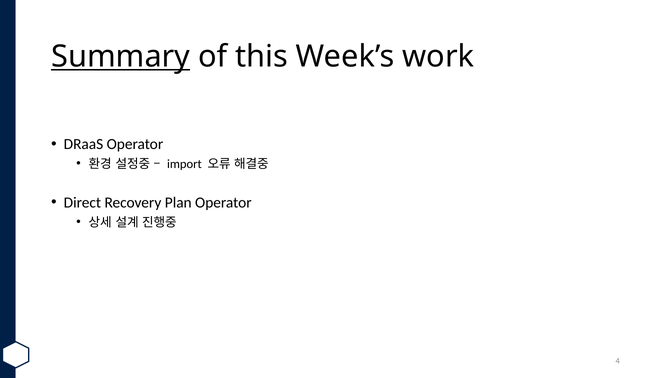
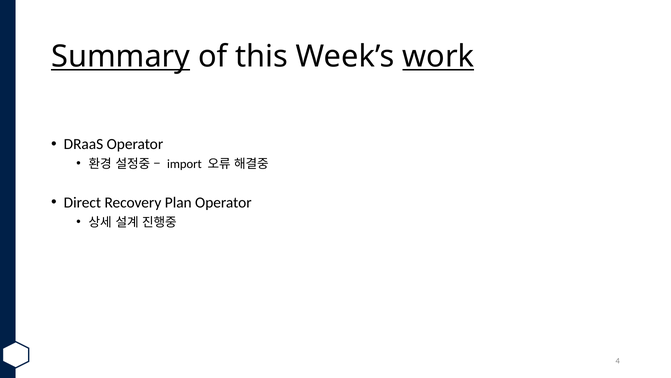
work underline: none -> present (438, 56)
